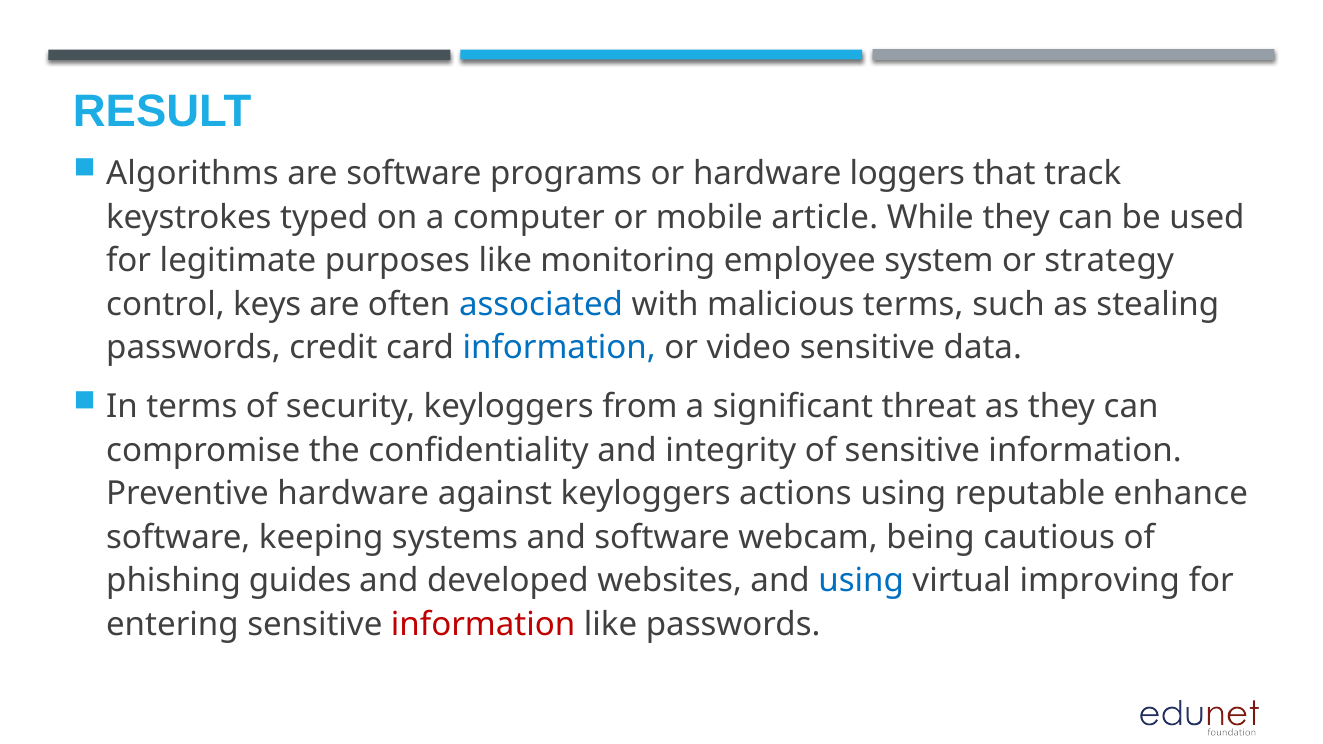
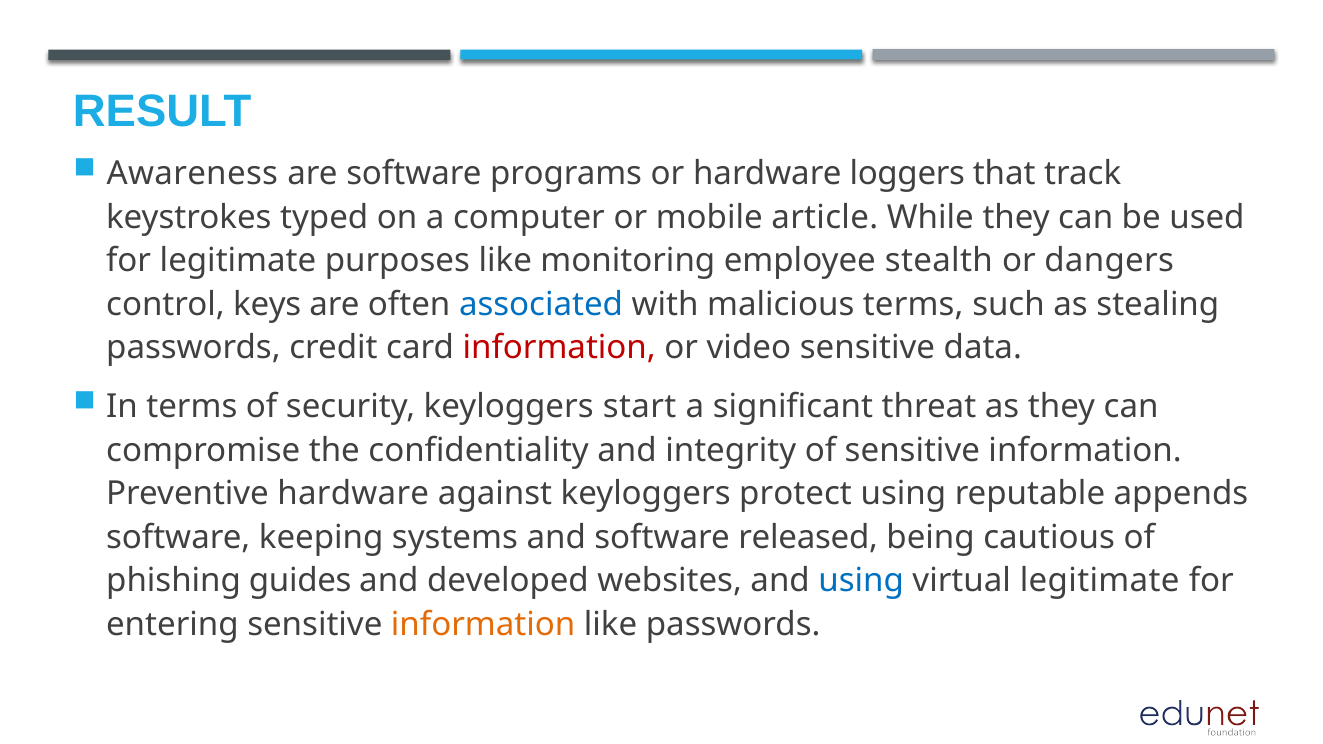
Algorithms: Algorithms -> Awareness (192, 174)
system: system -> stealth (939, 261)
strategy: strategy -> dangers (1109, 261)
information colour: blue -> red (559, 348)
from: from -> start (640, 407)
actions: actions -> protect (796, 494)
enhance: enhance -> appends (1181, 494)
webcam: webcam -> released (808, 537)
virtual improving: improving -> legitimate (1100, 581)
information colour: red -> orange (483, 625)
